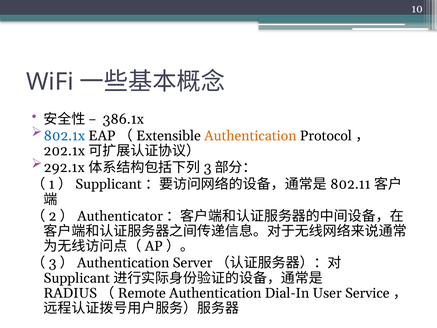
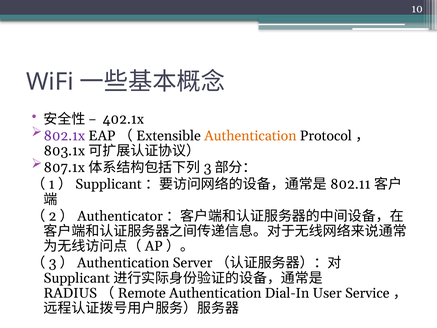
386.1x: 386.1x -> 402.1x (123, 119)
802.1x colour: blue -> purple (64, 136)
202.1x: 202.1x -> 803.1x (64, 151)
292.1x: 292.1x -> 807.1x (64, 167)
